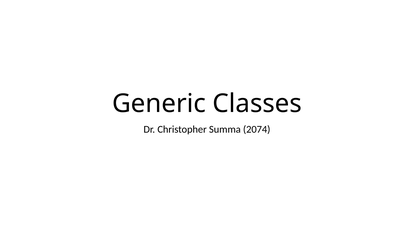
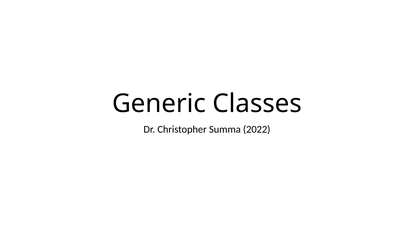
2074: 2074 -> 2022 (257, 129)
